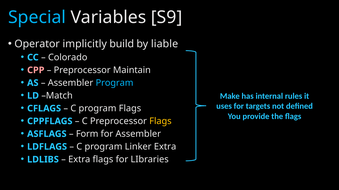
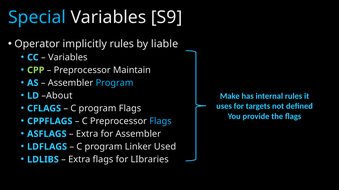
implicitly build: build -> rules (122, 44)
Colorado: Colorado -> Variables (68, 58)
CPP colour: pink -> light green (36, 70)
Match: Match -> About (57, 96)
Flags colour: yellow -> light blue (160, 122)
Form: Form -> Extra (87, 134)
Linker Extra: Extra -> Used (165, 147)
